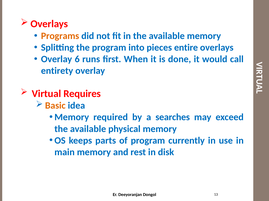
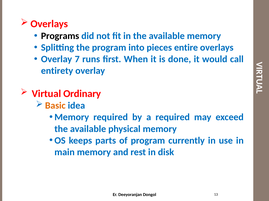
Programs colour: orange -> black (60, 36)
6: 6 -> 7 (77, 59)
Requires: Requires -> Ordinary (82, 94)
a searches: searches -> required (173, 118)
